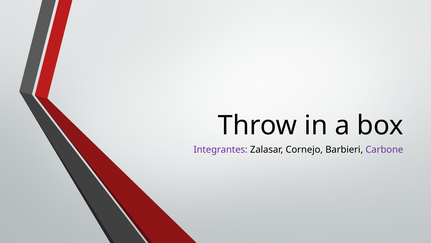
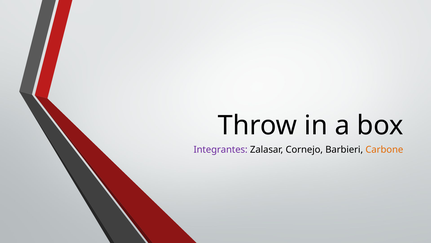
Carbone colour: purple -> orange (384, 149)
